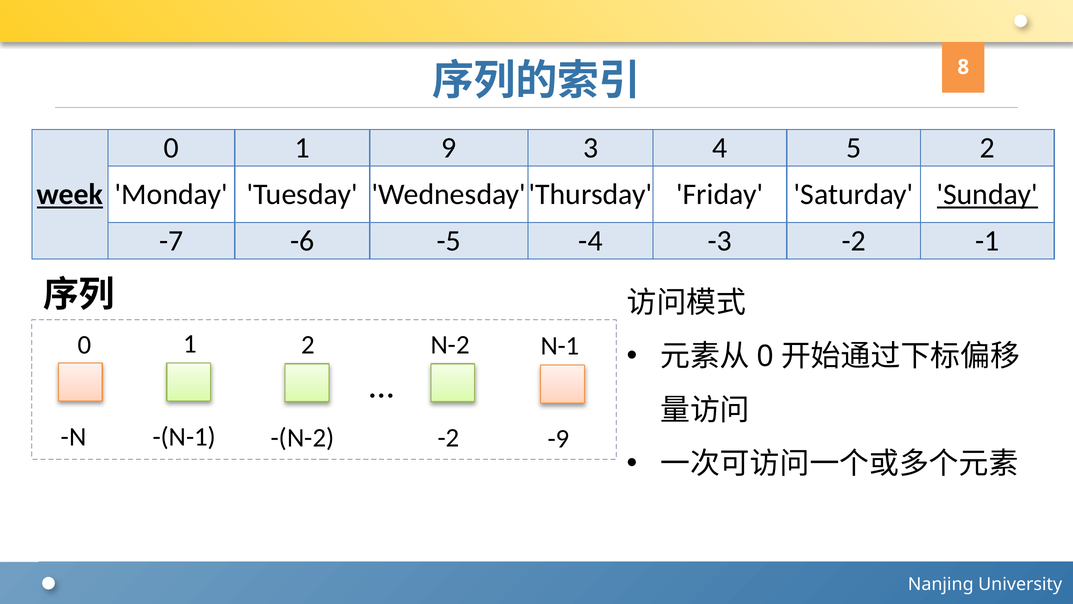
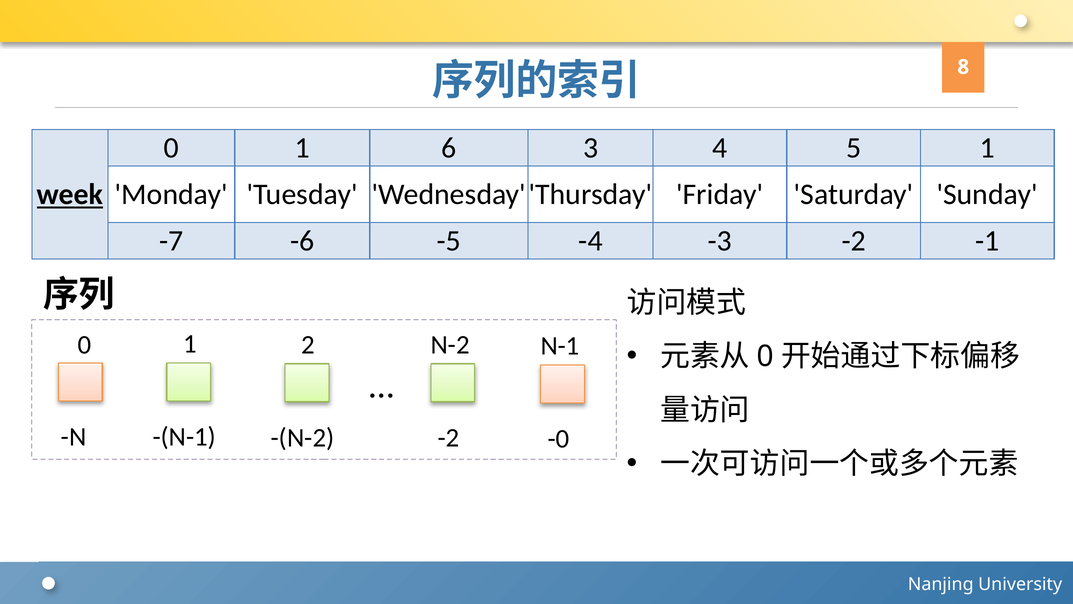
9: 9 -> 6 (449, 148)
5 2: 2 -> 1 (987, 148)
Sunday underline: present -> none (987, 194)
-9: -9 -> -0 (559, 439)
